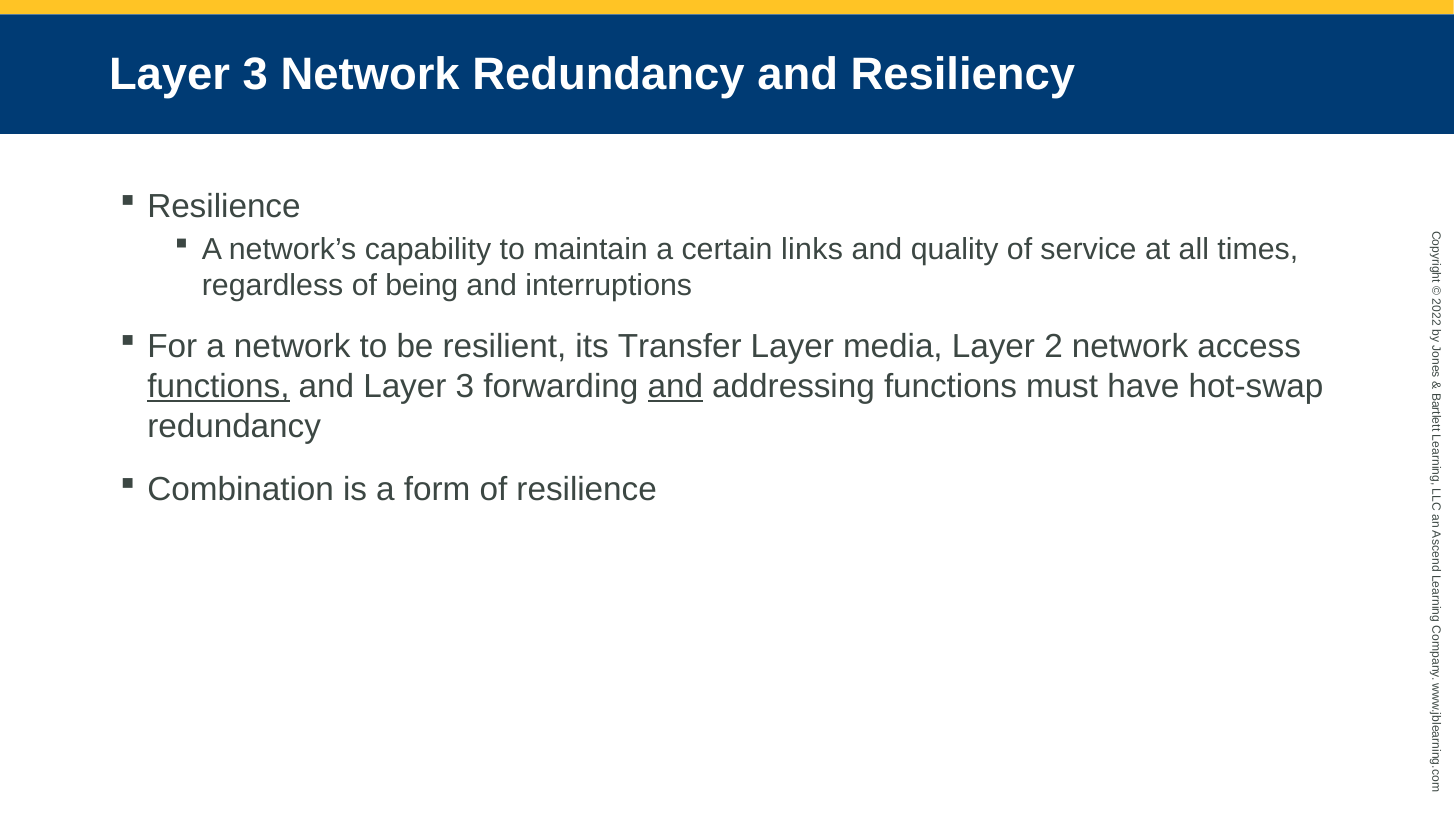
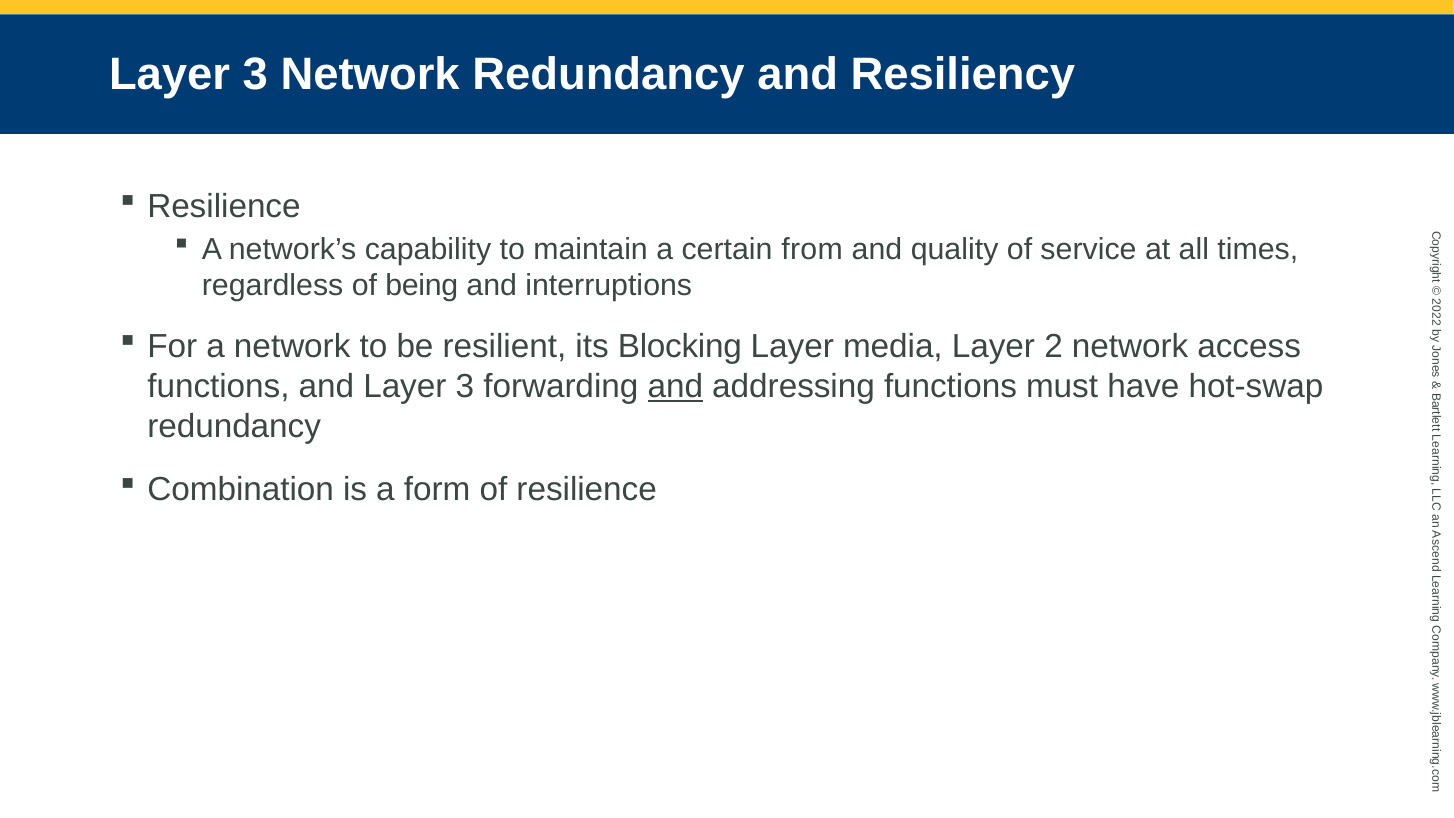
links: links -> from (812, 249)
Transfer: Transfer -> Blocking (680, 347)
functions underline: present -> none (218, 387)
